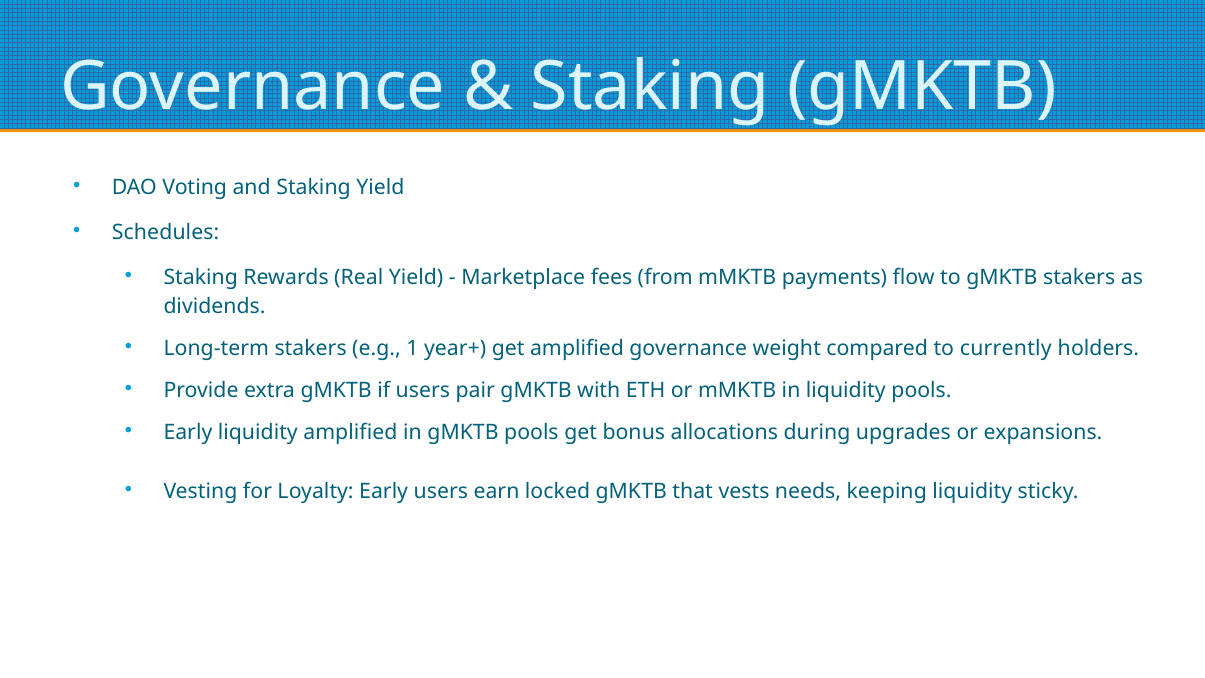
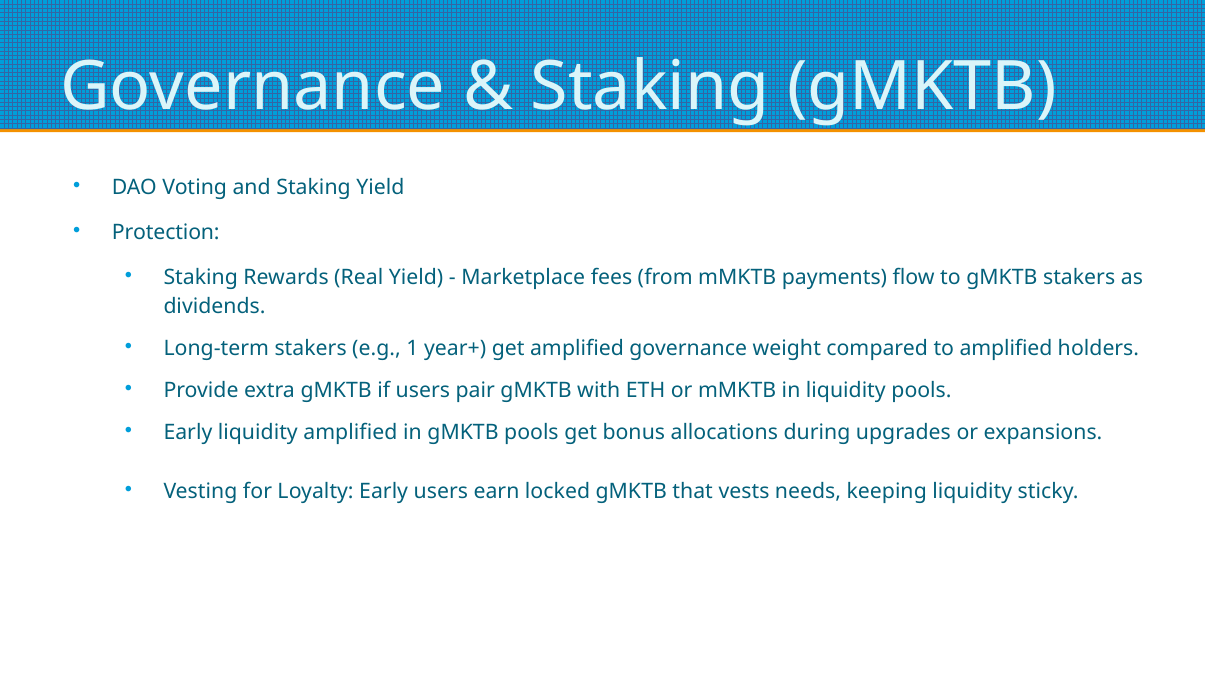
Schedules: Schedules -> Protection (166, 233)
to currently: currently -> amplified (1006, 349)
